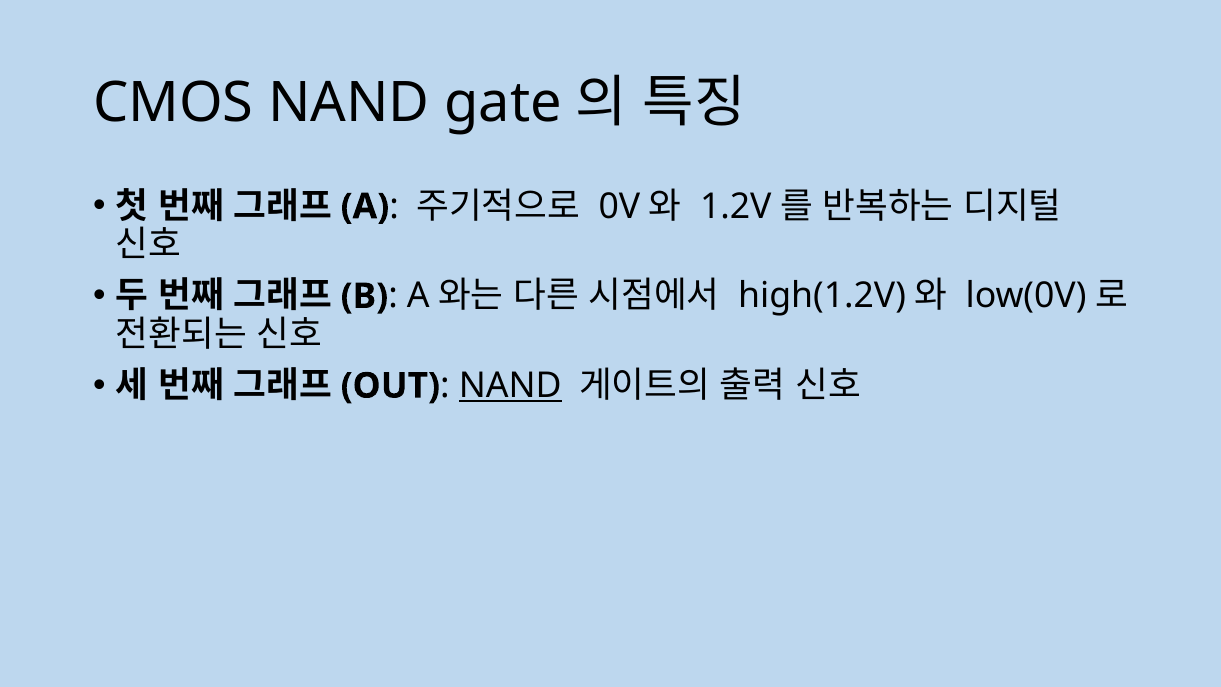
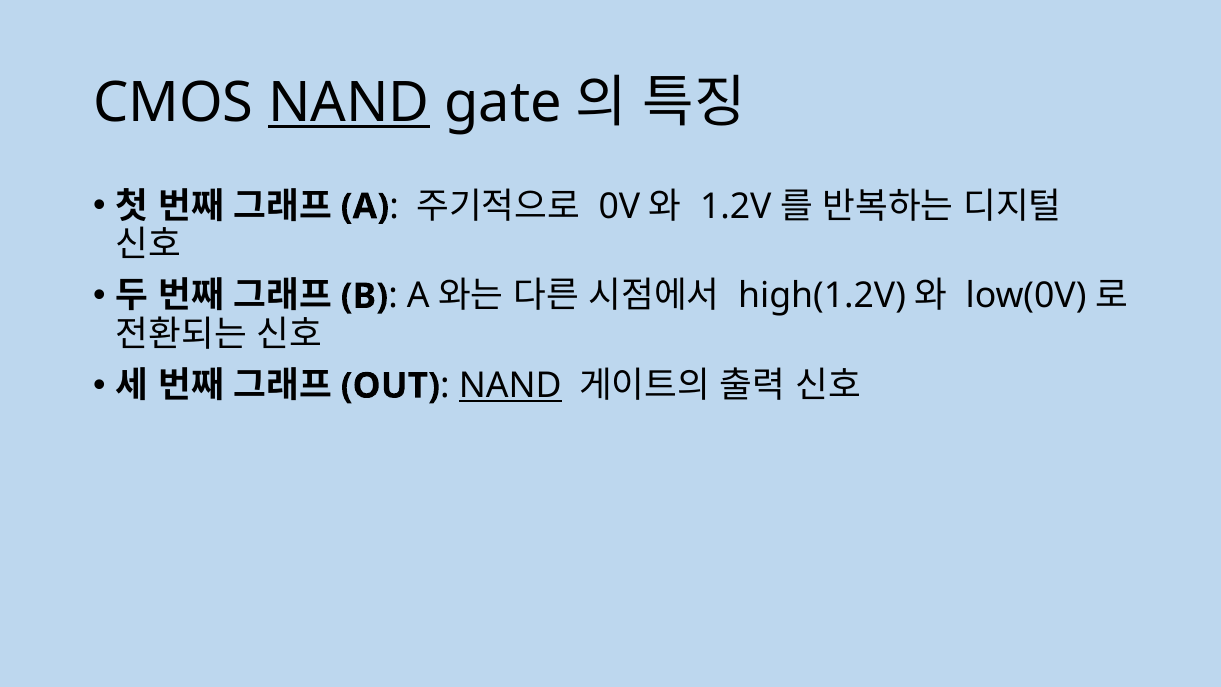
NAND underline: none -> present (349, 103)
